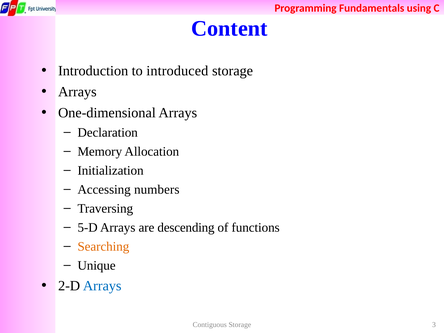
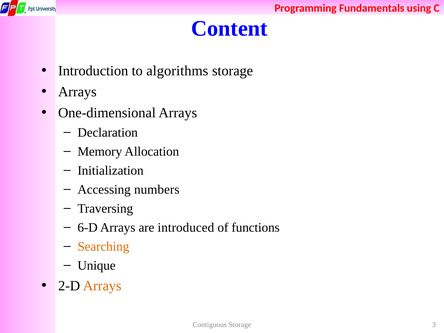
introduced: introduced -> algorithms (177, 71)
5-D: 5-D -> 6-D (88, 227)
descending: descending -> introduced (186, 227)
Arrays colour: blue -> orange (102, 286)
